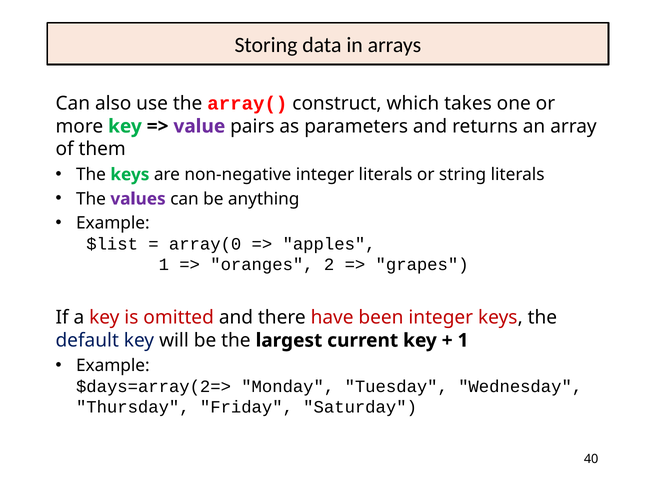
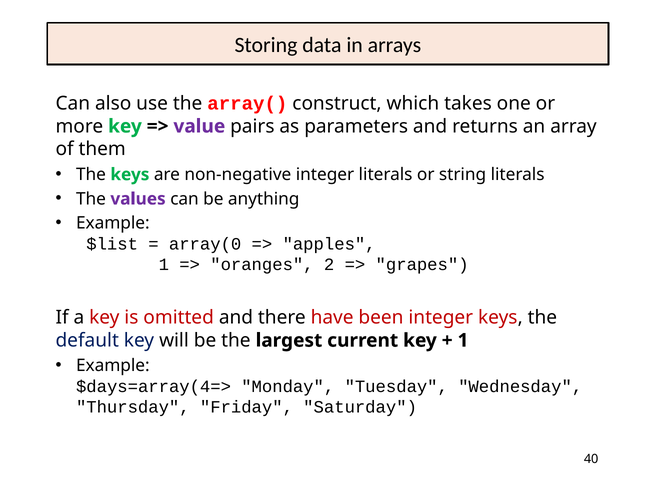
$days=array(2=>: $days=array(2=> -> $days=array(4=> (154, 386)
